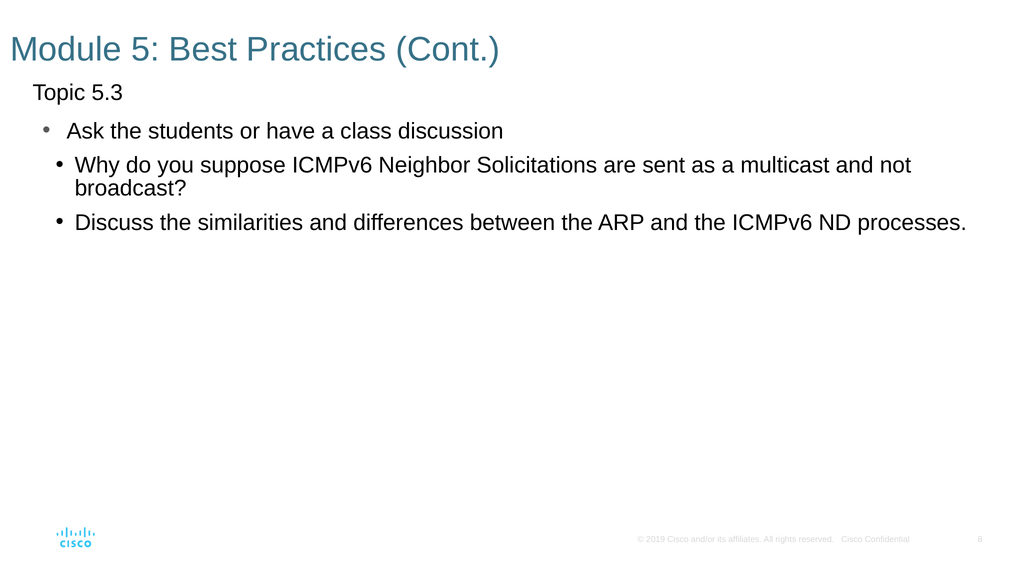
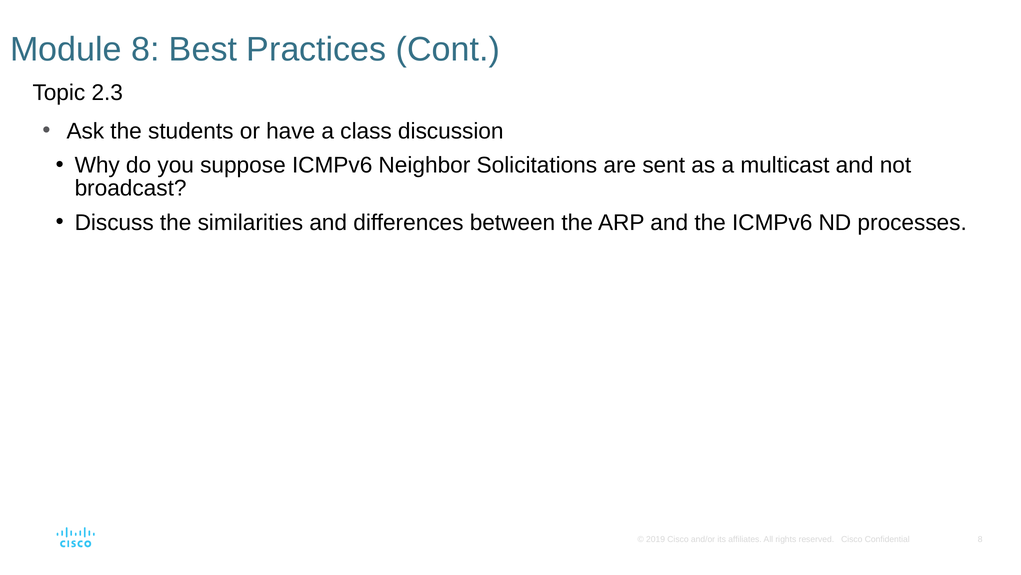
Module 5: 5 -> 8 (145, 49)
5.3: 5.3 -> 2.3 (107, 93)
